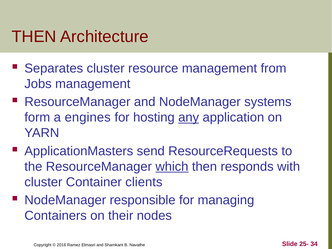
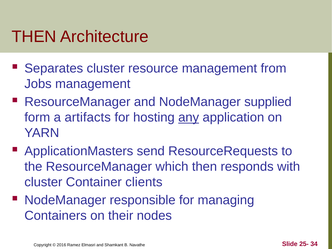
systems: systems -> supplied (268, 102)
engines: engines -> artifacts (88, 117)
which underline: present -> none (172, 167)
